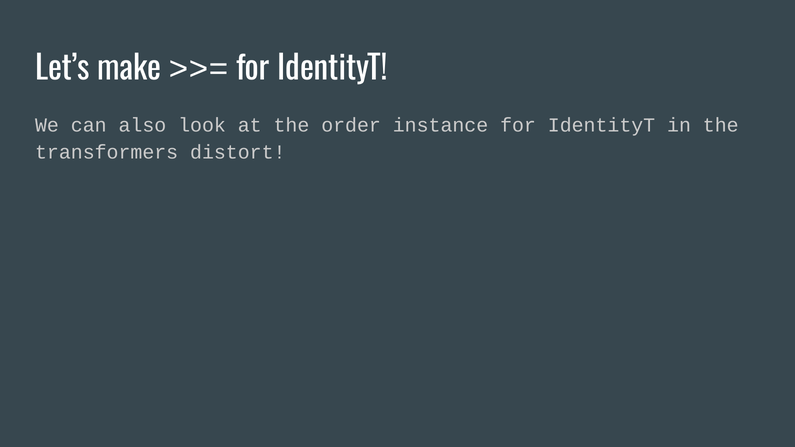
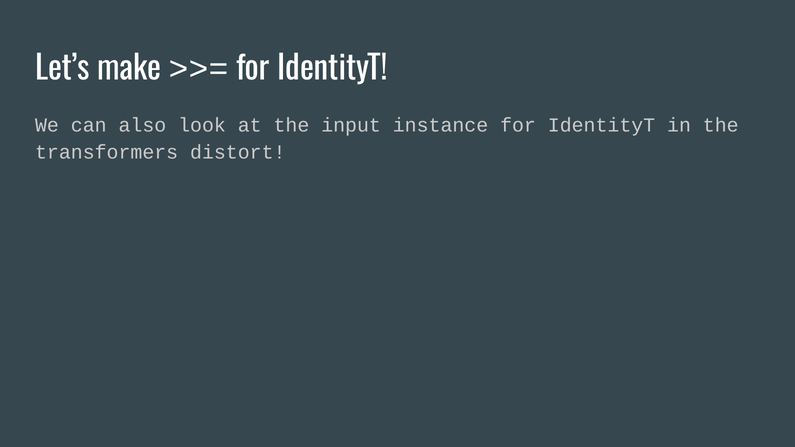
order: order -> input (351, 125)
